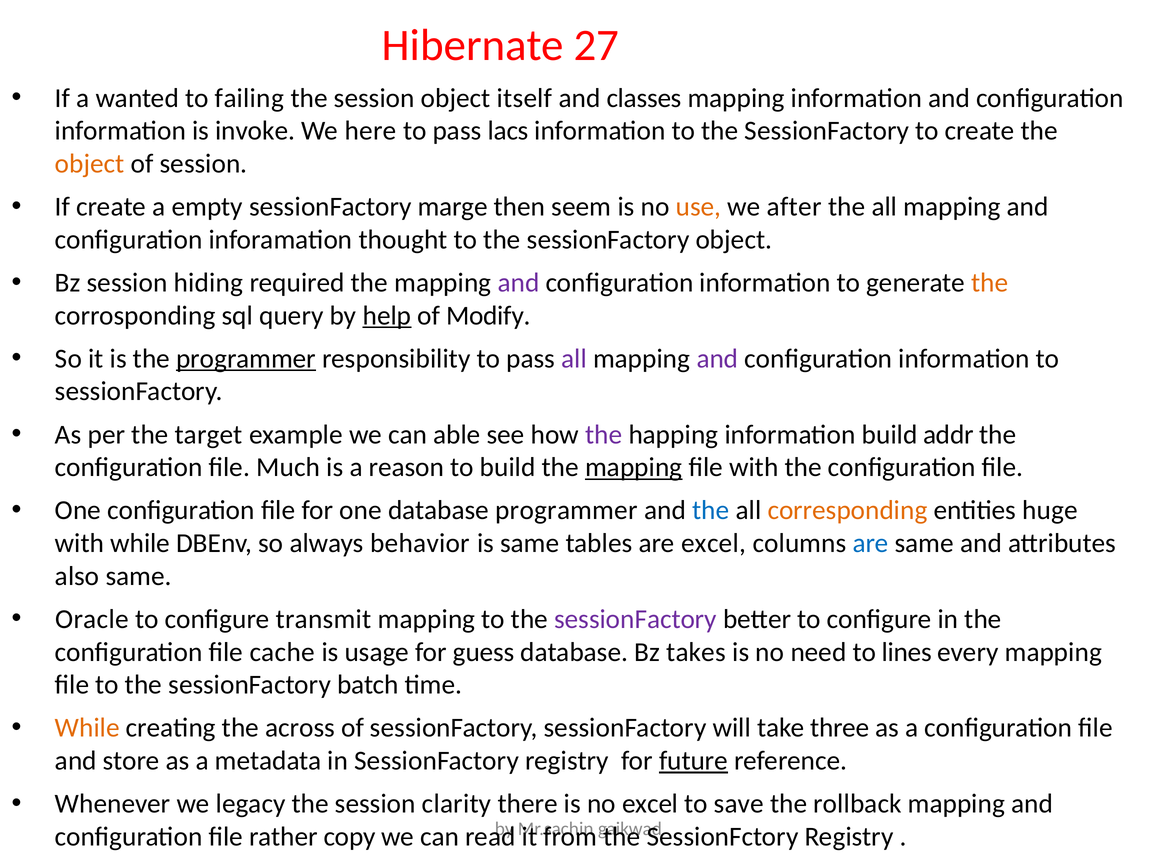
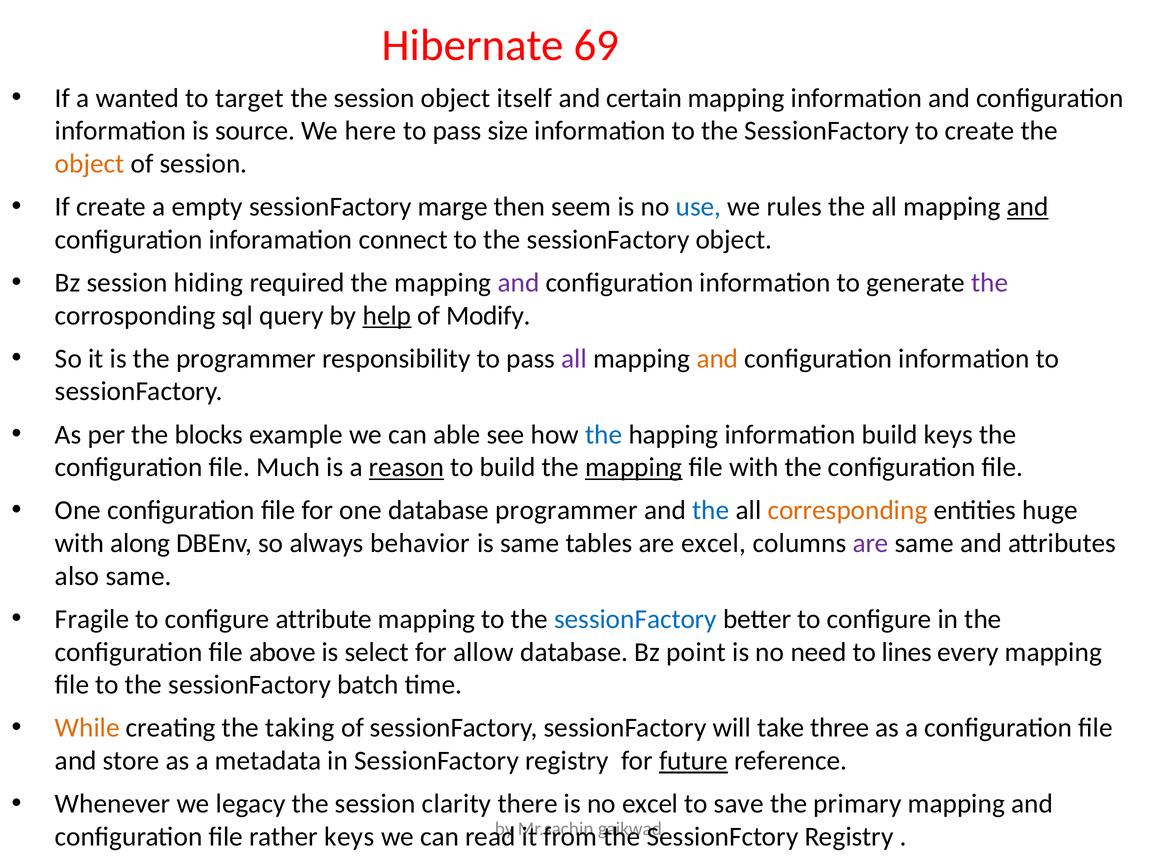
27: 27 -> 69 (596, 46)
failing: failing -> target (249, 98)
classes: classes -> certain (644, 98)
invoke: invoke -> source (255, 131)
lacs: lacs -> size (508, 131)
use colour: orange -> blue (698, 207)
after: after -> rules (794, 207)
and underline: none -> present (1028, 207)
thought: thought -> connect (403, 240)
the colour: orange -> purple (990, 283)
programmer underline: present -> none (246, 359)
and colour: purple -> orange (717, 359)
target: target -> blocks (209, 434)
the colour: purple -> blue (604, 434)
build addr: addr -> keys (948, 434)
reason underline: none -> present (406, 467)
with while: while -> along (140, 543)
are colour: blue -> purple (871, 543)
Oracle: Oracle -> Fragile (92, 619)
transmit: transmit -> attribute (324, 619)
sessionFactory colour: purple -> blue (636, 619)
cache: cache -> above (282, 652)
usage: usage -> select (377, 652)
guess: guess -> allow (483, 652)
takes: takes -> point (696, 652)
across: across -> taking (300, 728)
rollback: rollback -> primary (857, 804)
rather copy: copy -> keys (349, 836)
